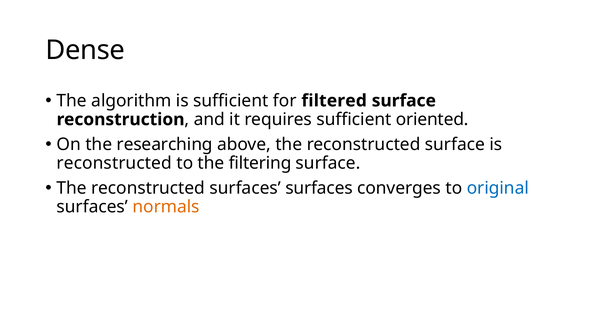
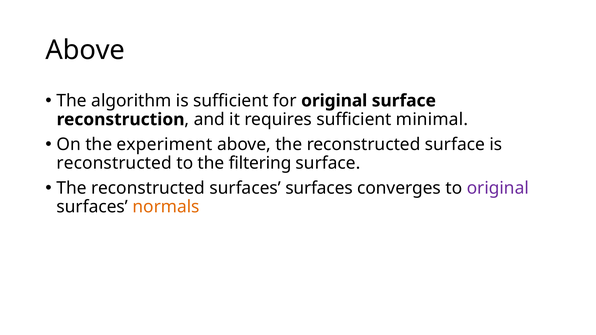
Dense: Dense -> Above (85, 50)
for filtered: filtered -> original (334, 101)
oriented: oriented -> minimal (432, 120)
researching: researching -> experiment (165, 145)
original colour: blue -> purple (498, 188)
